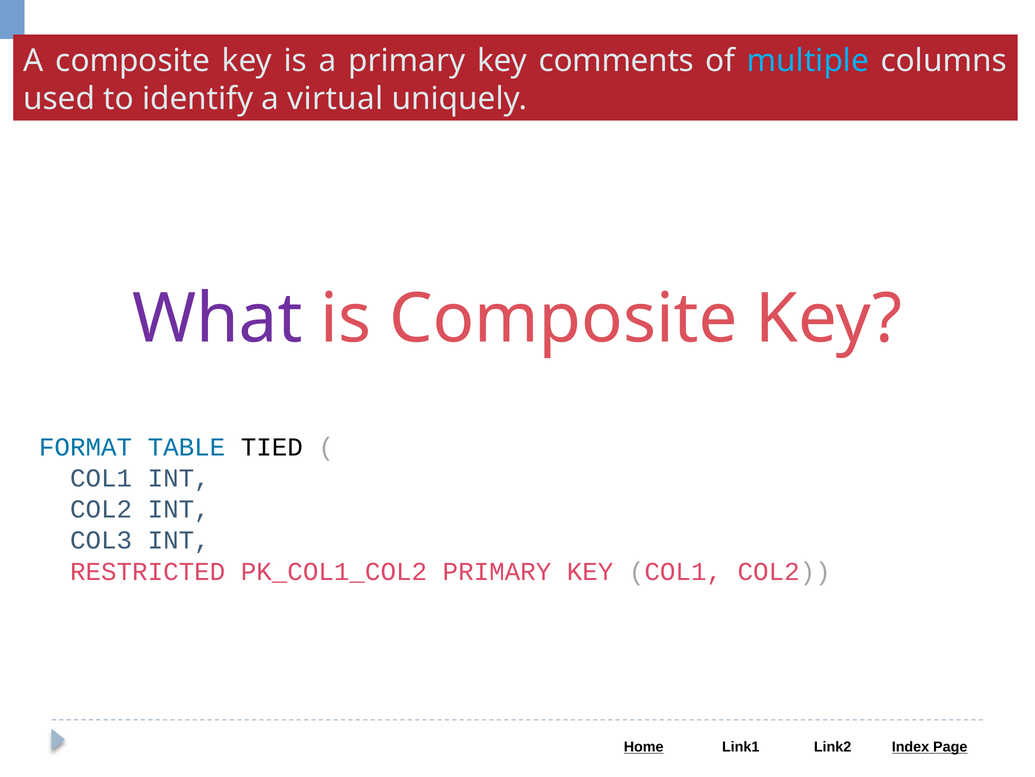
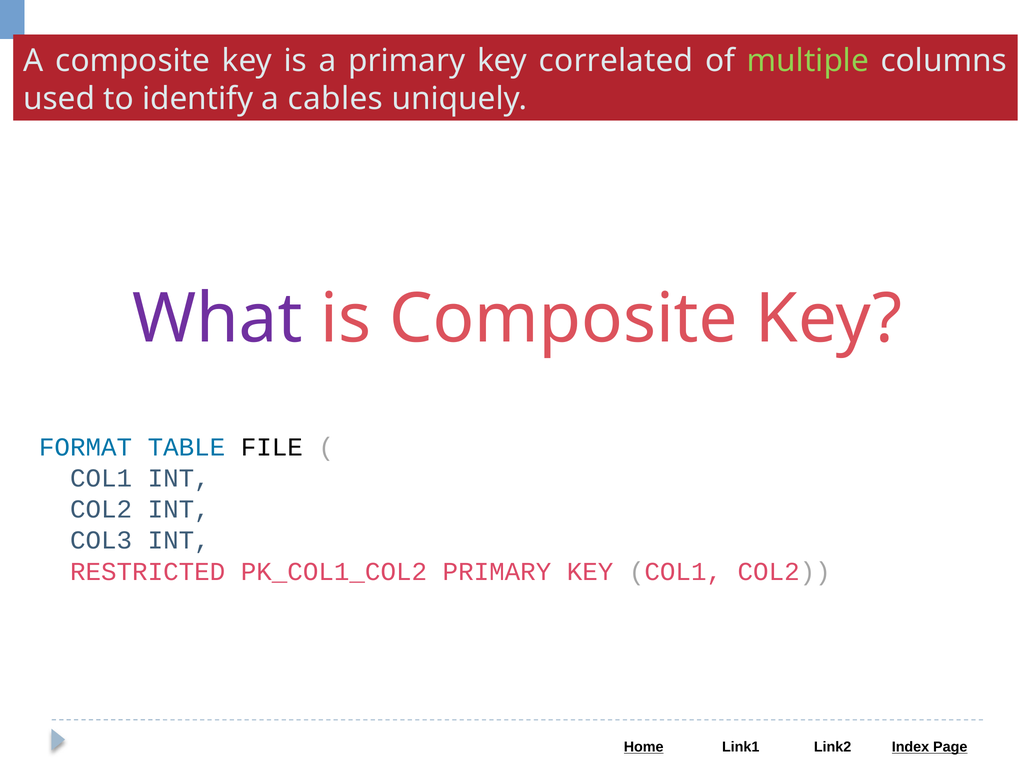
comments: comments -> correlated (616, 61)
multiple colour: light blue -> light green (808, 61)
virtual: virtual -> cables (335, 99)
TIED: TIED -> FILE (272, 447)
